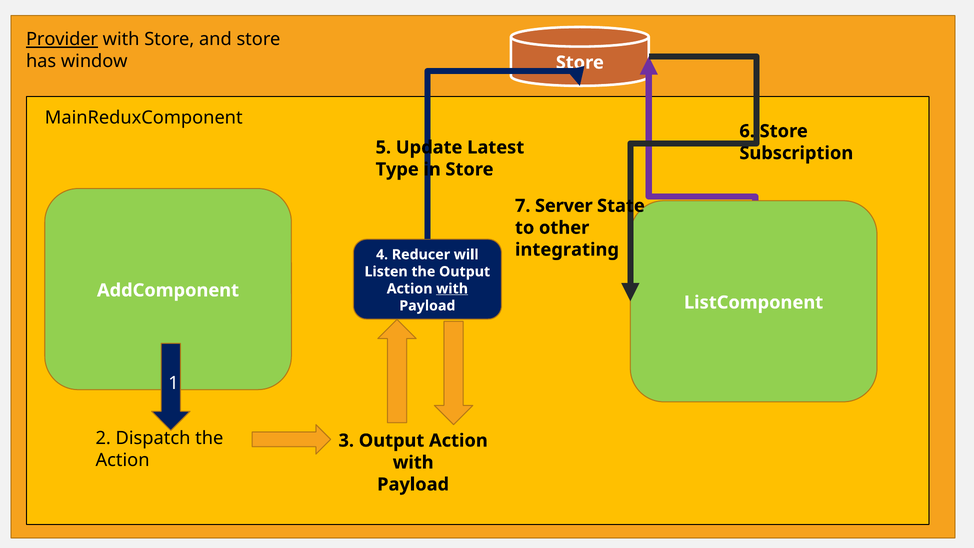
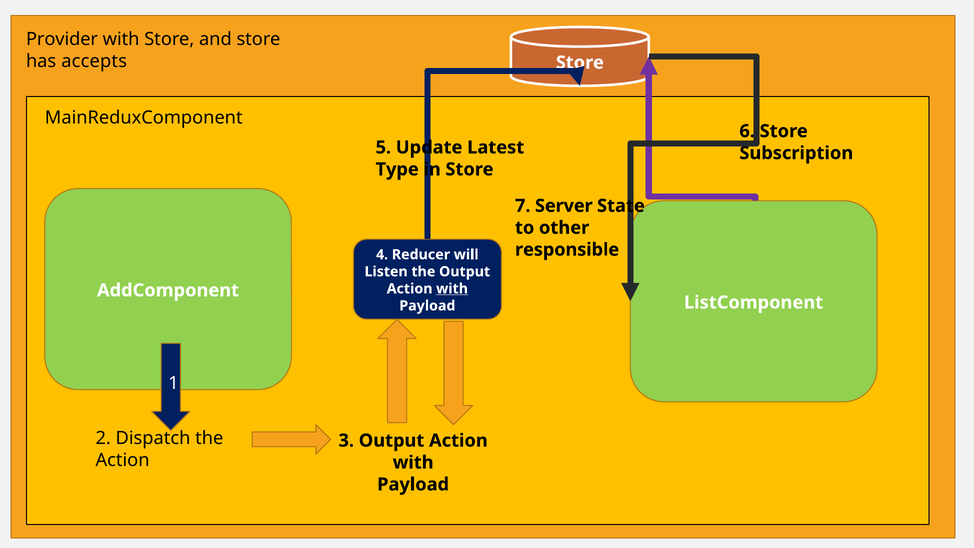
Provider underline: present -> none (62, 39)
window: window -> accepts (94, 61)
integrating: integrating -> responsible (567, 250)
